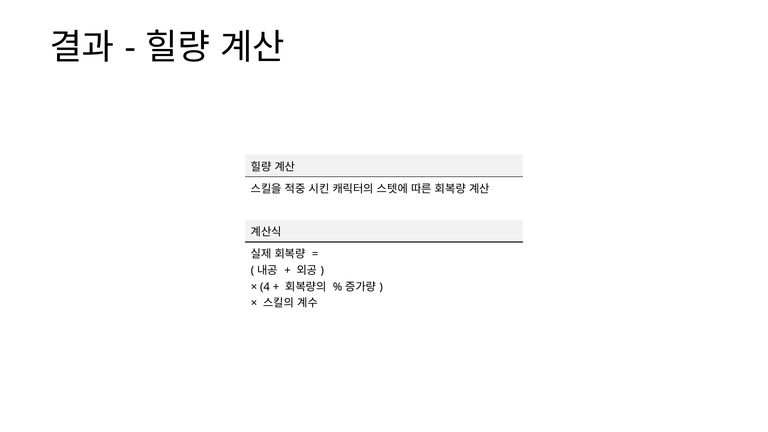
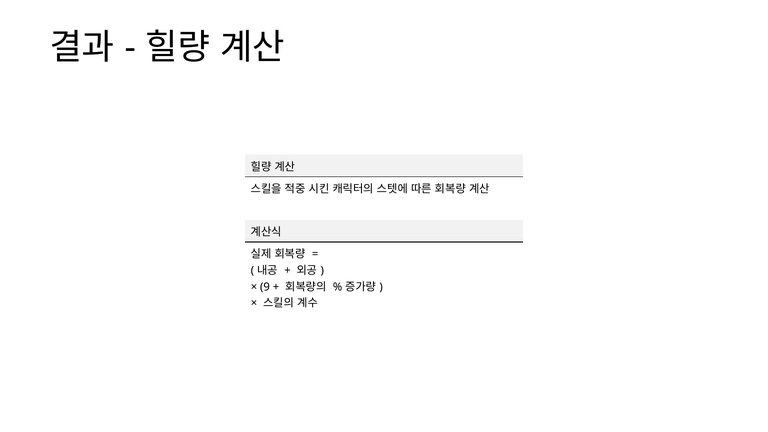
4: 4 -> 9 (265, 287)
